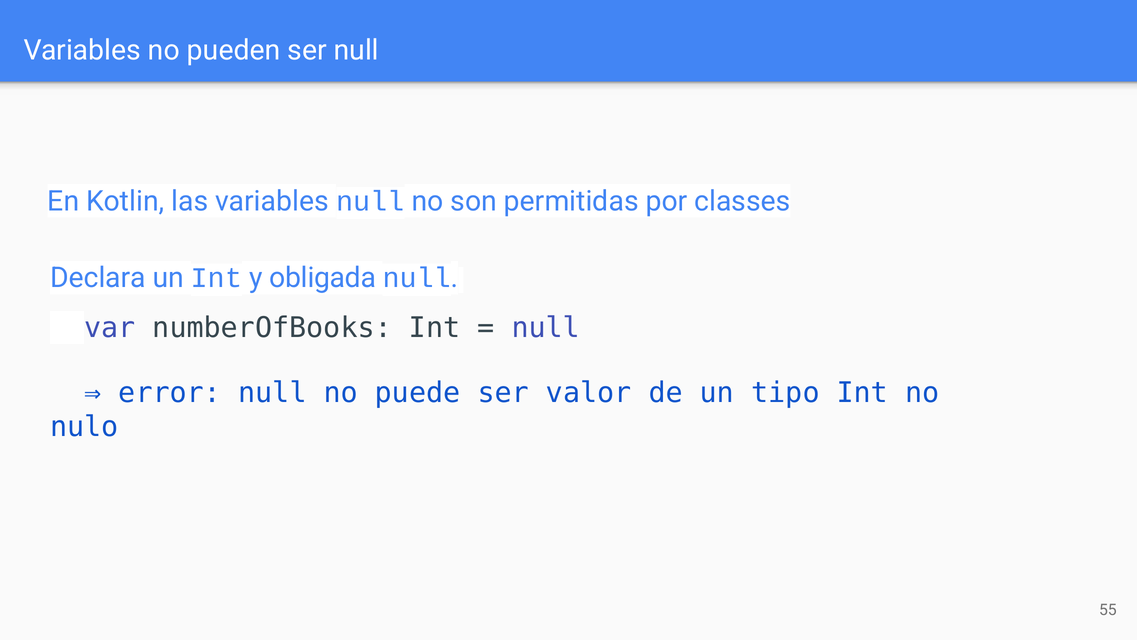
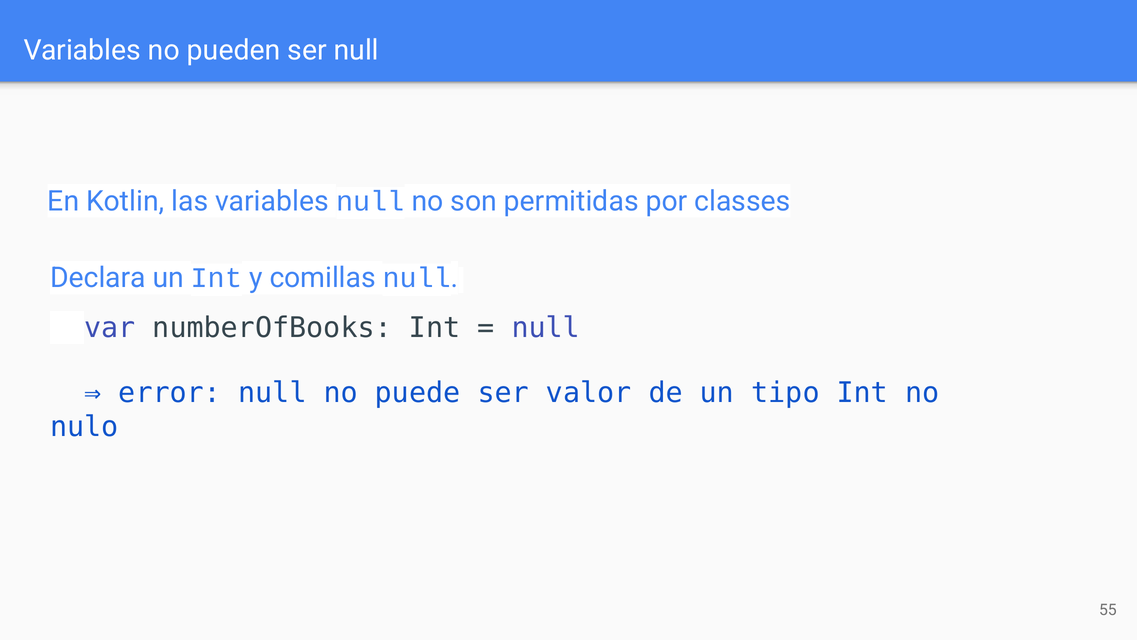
obligada: obligada -> comillas (323, 278)
